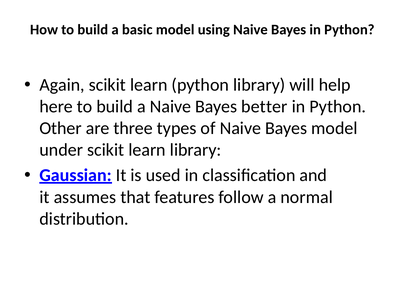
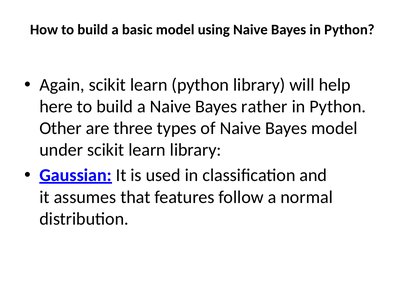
better: better -> rather (264, 107)
